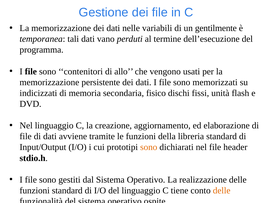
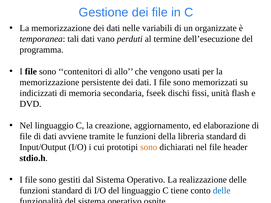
gentilmente: gentilmente -> organizzate (216, 28)
fisico: fisico -> fseek (156, 93)
delle colour: orange -> blue (222, 191)
